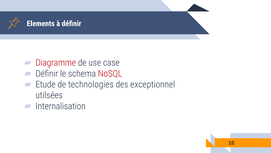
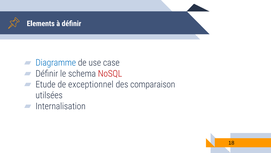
Diagramme colour: red -> blue (56, 63)
technologies: technologies -> exceptionnel (91, 84)
exceptionnel: exceptionnel -> comparaison (153, 84)
